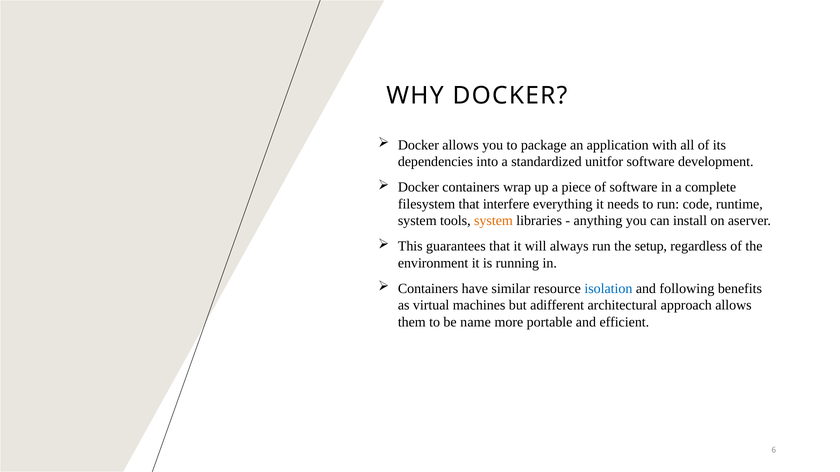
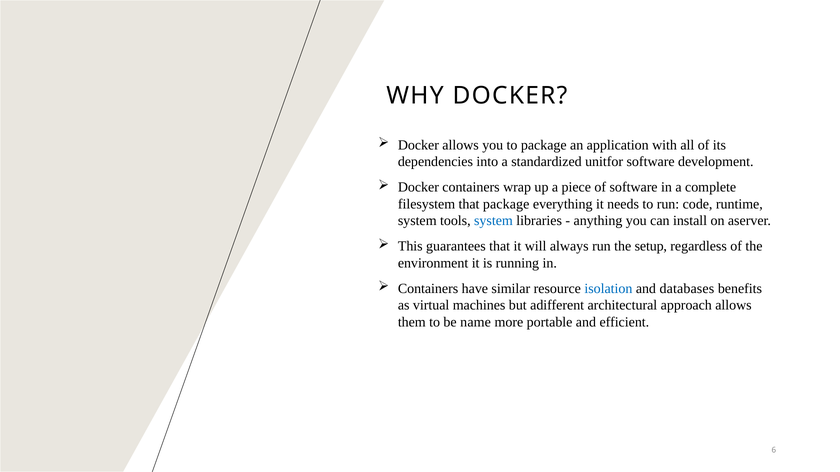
that interfere: interfere -> package (506, 204)
system colour: orange -> blue (493, 221)
following: following -> databases (687, 289)
